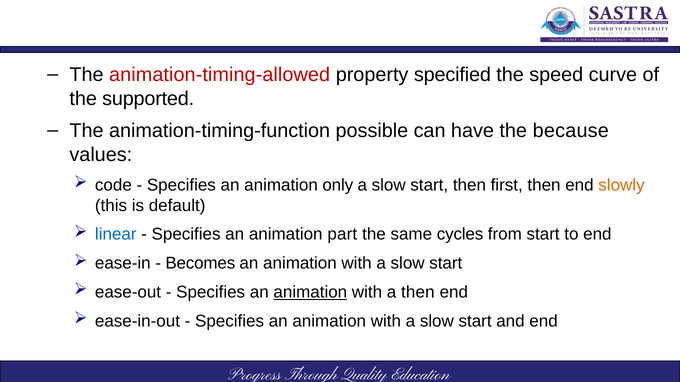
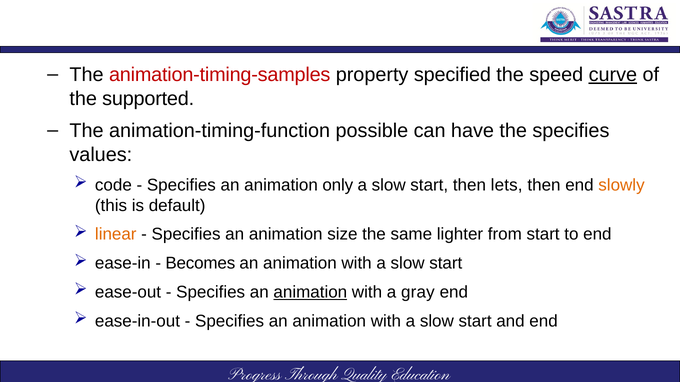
animation-timing-allowed: animation-timing-allowed -> animation-timing-samples (220, 75)
curve underline: none -> present (613, 75)
the because: because -> specifies (571, 131)
first: first -> lets (507, 185)
linear colour: blue -> orange (116, 235)
part: part -> size (342, 235)
cycles: cycles -> lighter (460, 235)
a then: then -> gray (418, 292)
